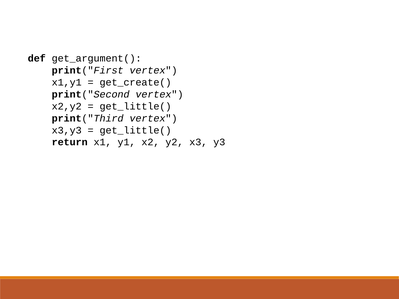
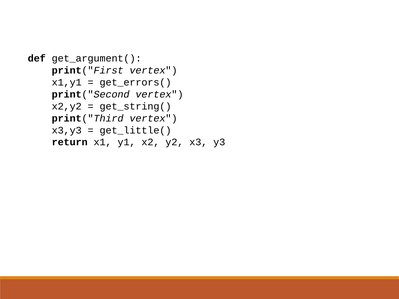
get_create(: get_create( -> get_errors( (136, 82)
get_little(: get_little( -> get_string( (136, 106)
